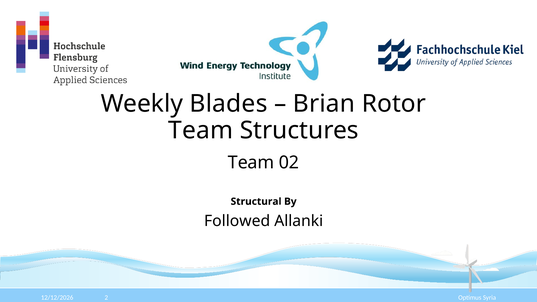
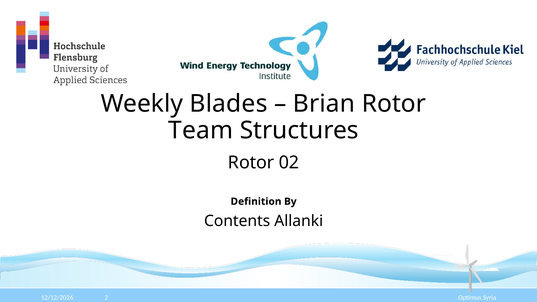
Team: Team -> Rotor (251, 163)
Structural: Structural -> Definition (256, 202)
Followed: Followed -> Contents (237, 221)
